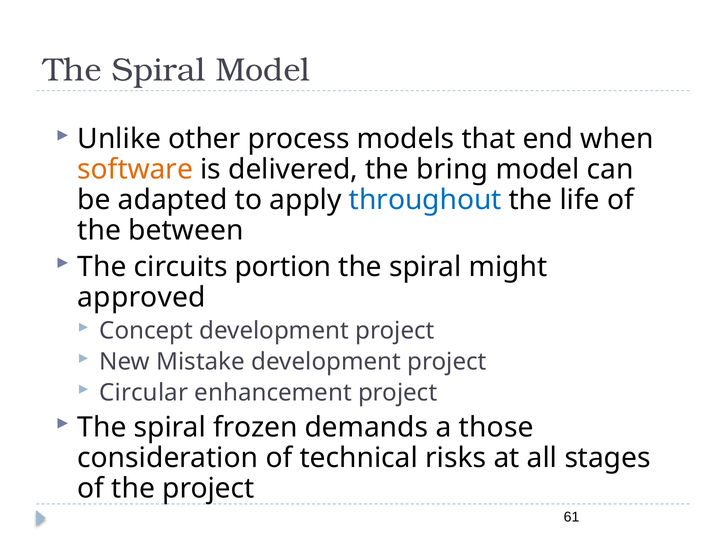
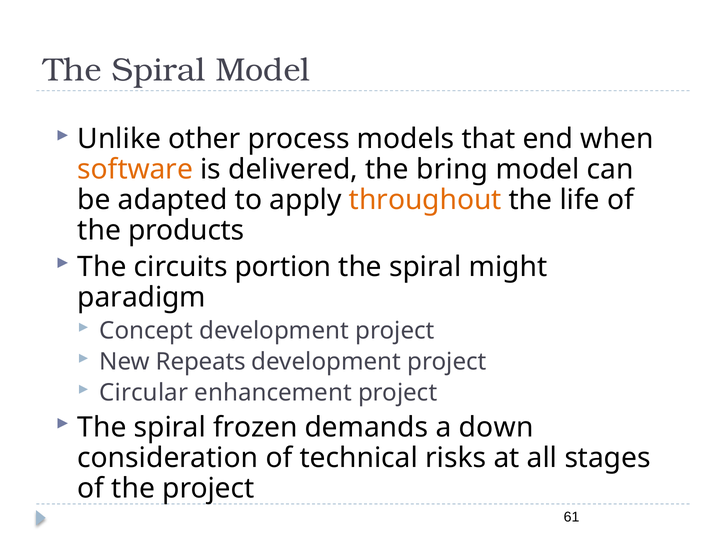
throughout colour: blue -> orange (425, 200)
between: between -> products (186, 231)
approved: approved -> paradigm (142, 298)
Mistake: Mistake -> Repeats (201, 362)
those: those -> down (496, 428)
